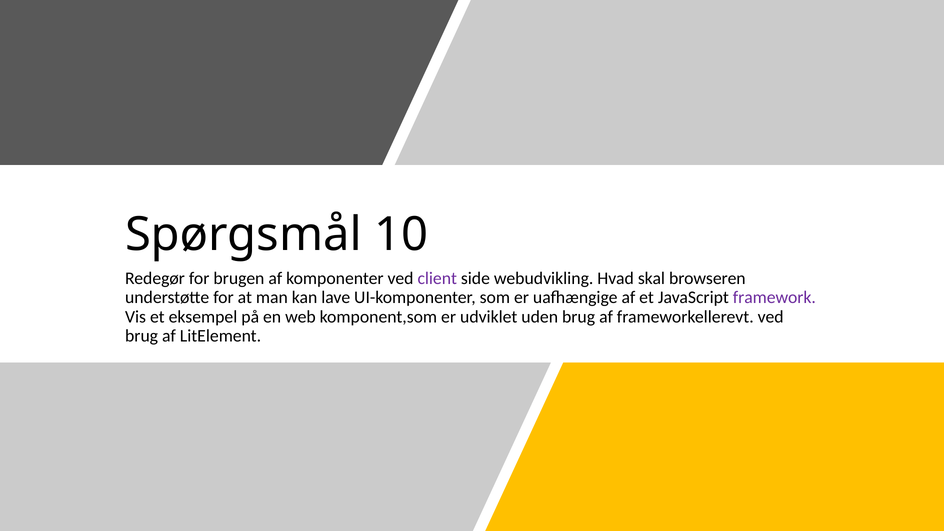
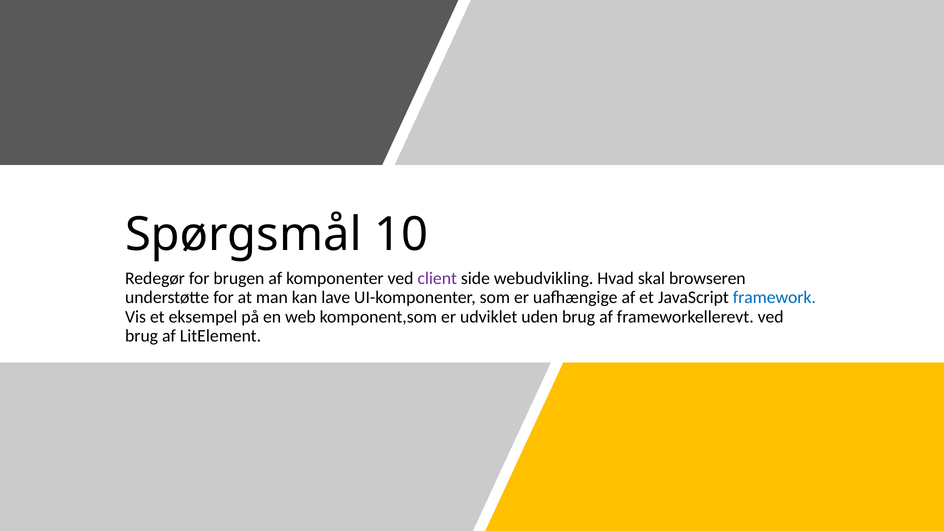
framework colour: purple -> blue (774, 298)
